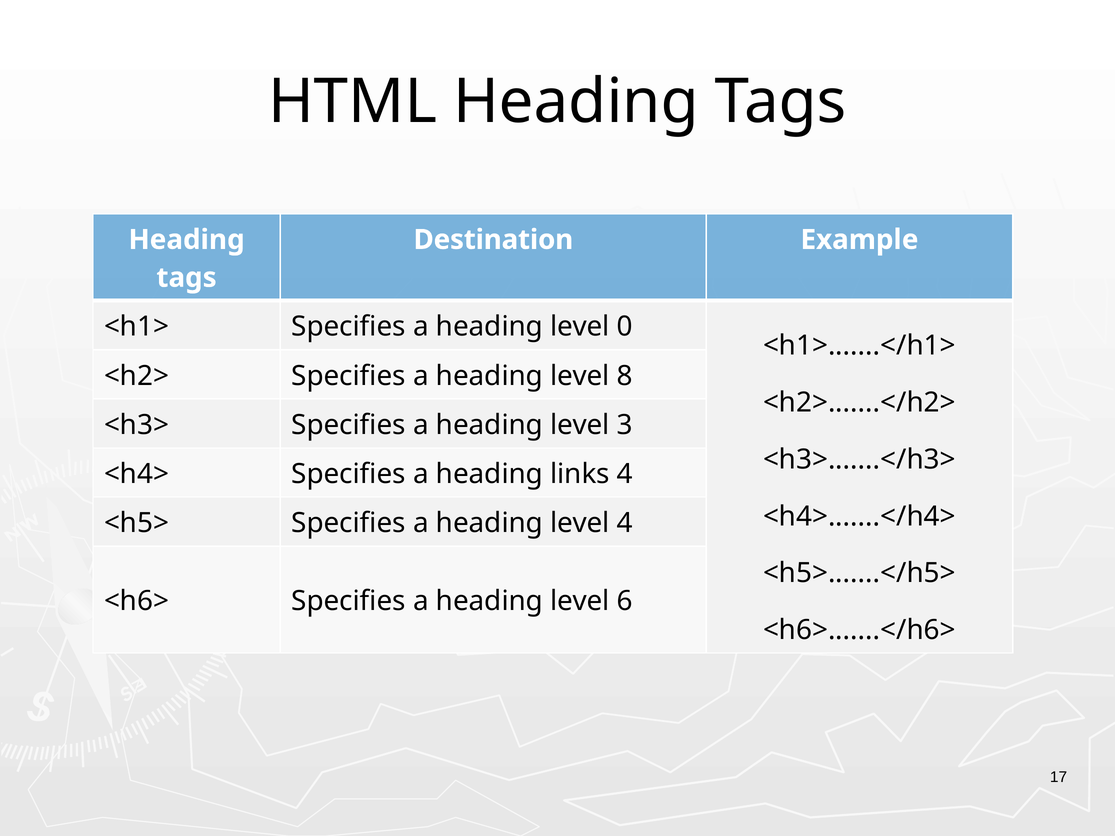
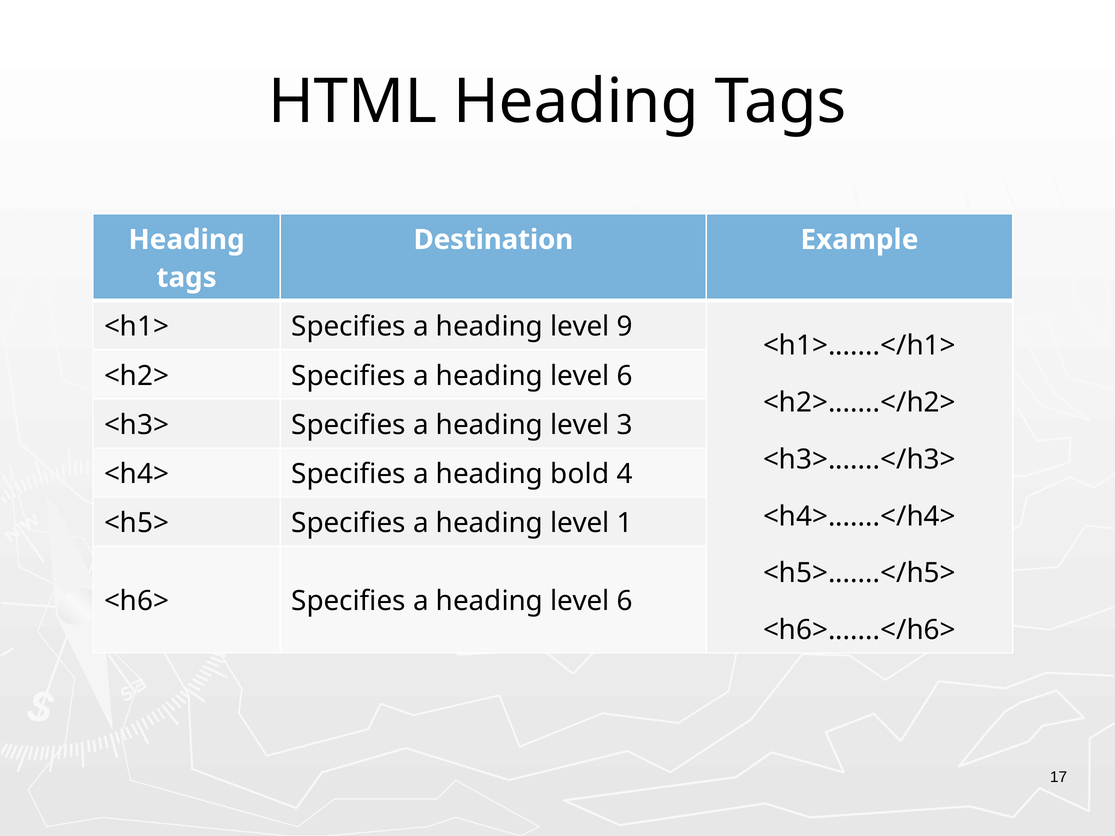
0: 0 -> 9 (625, 327)
8: 8 -> 6 (625, 376)
links: links -> bold (580, 474)
level 4: 4 -> 1 (625, 523)
